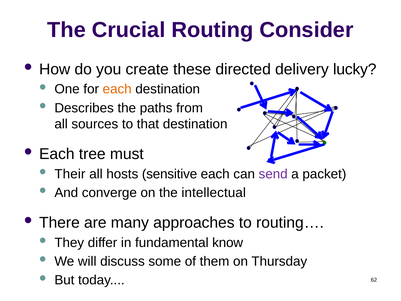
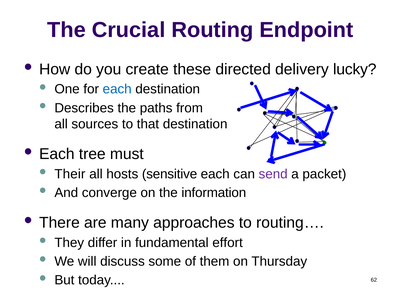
Consider: Consider -> Endpoint (306, 30)
each colour: orange -> blue (117, 89)
intellectual: intellectual -> information (214, 193)
know: know -> effort (228, 242)
